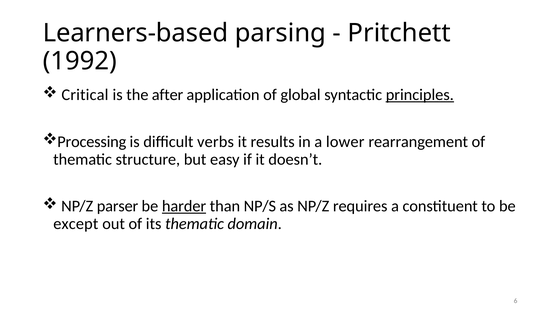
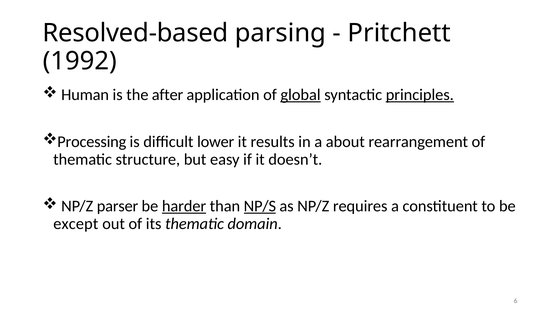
Learners-based: Learners-based -> Resolved-based (135, 33)
Critical: Critical -> Human (85, 95)
global underline: none -> present (301, 95)
verbs: verbs -> lower (216, 142)
lower: lower -> about (345, 142)
NP/S underline: none -> present (260, 206)
